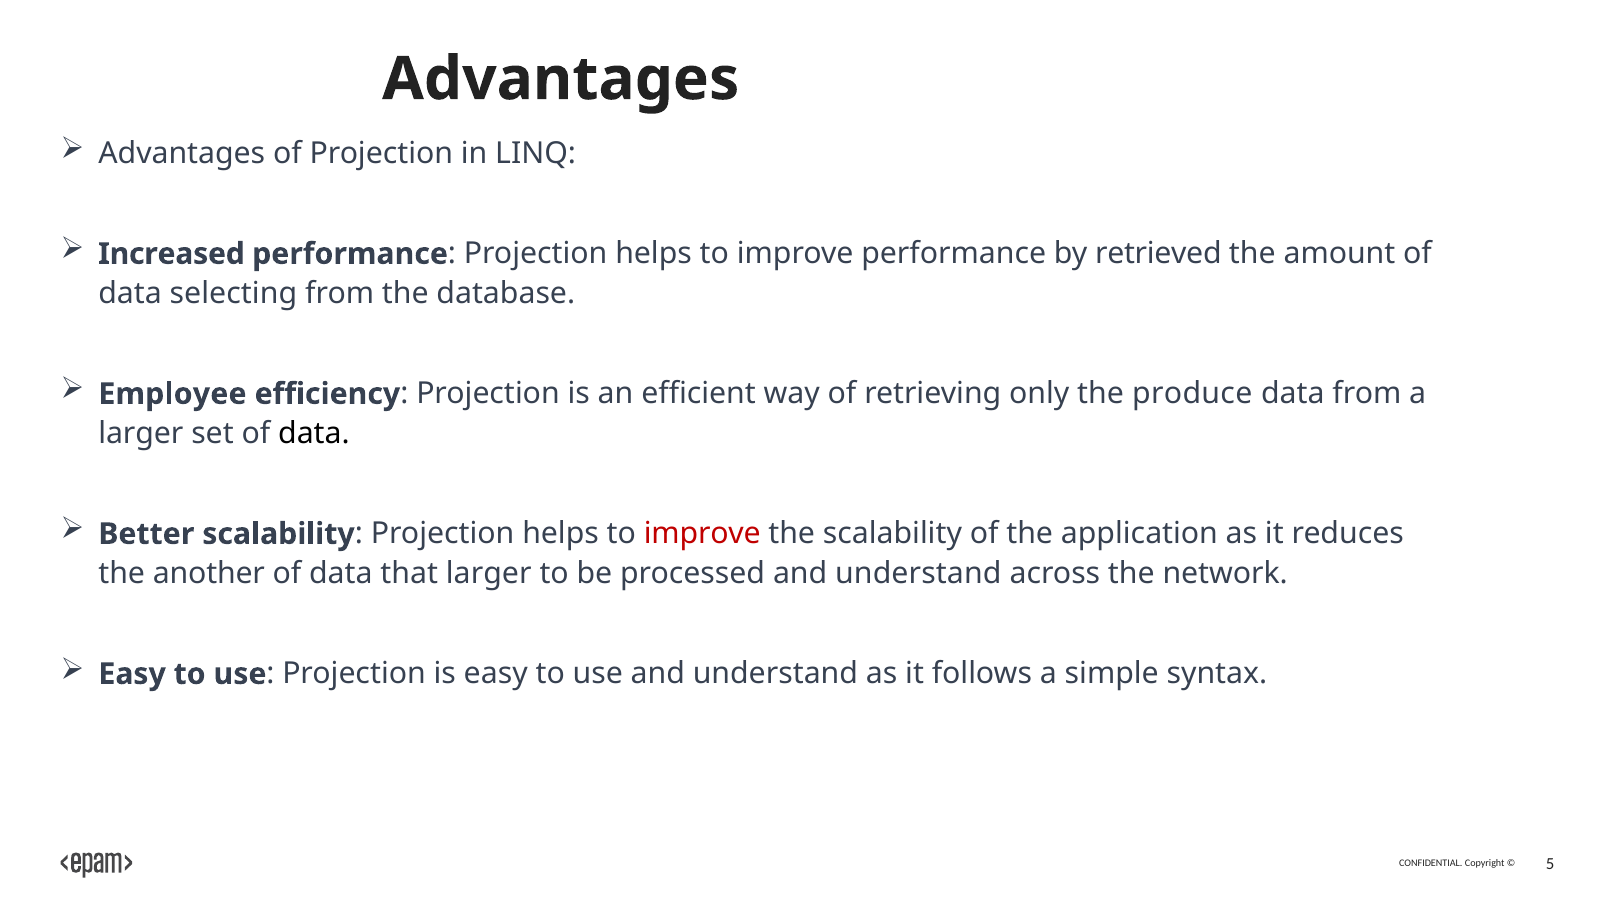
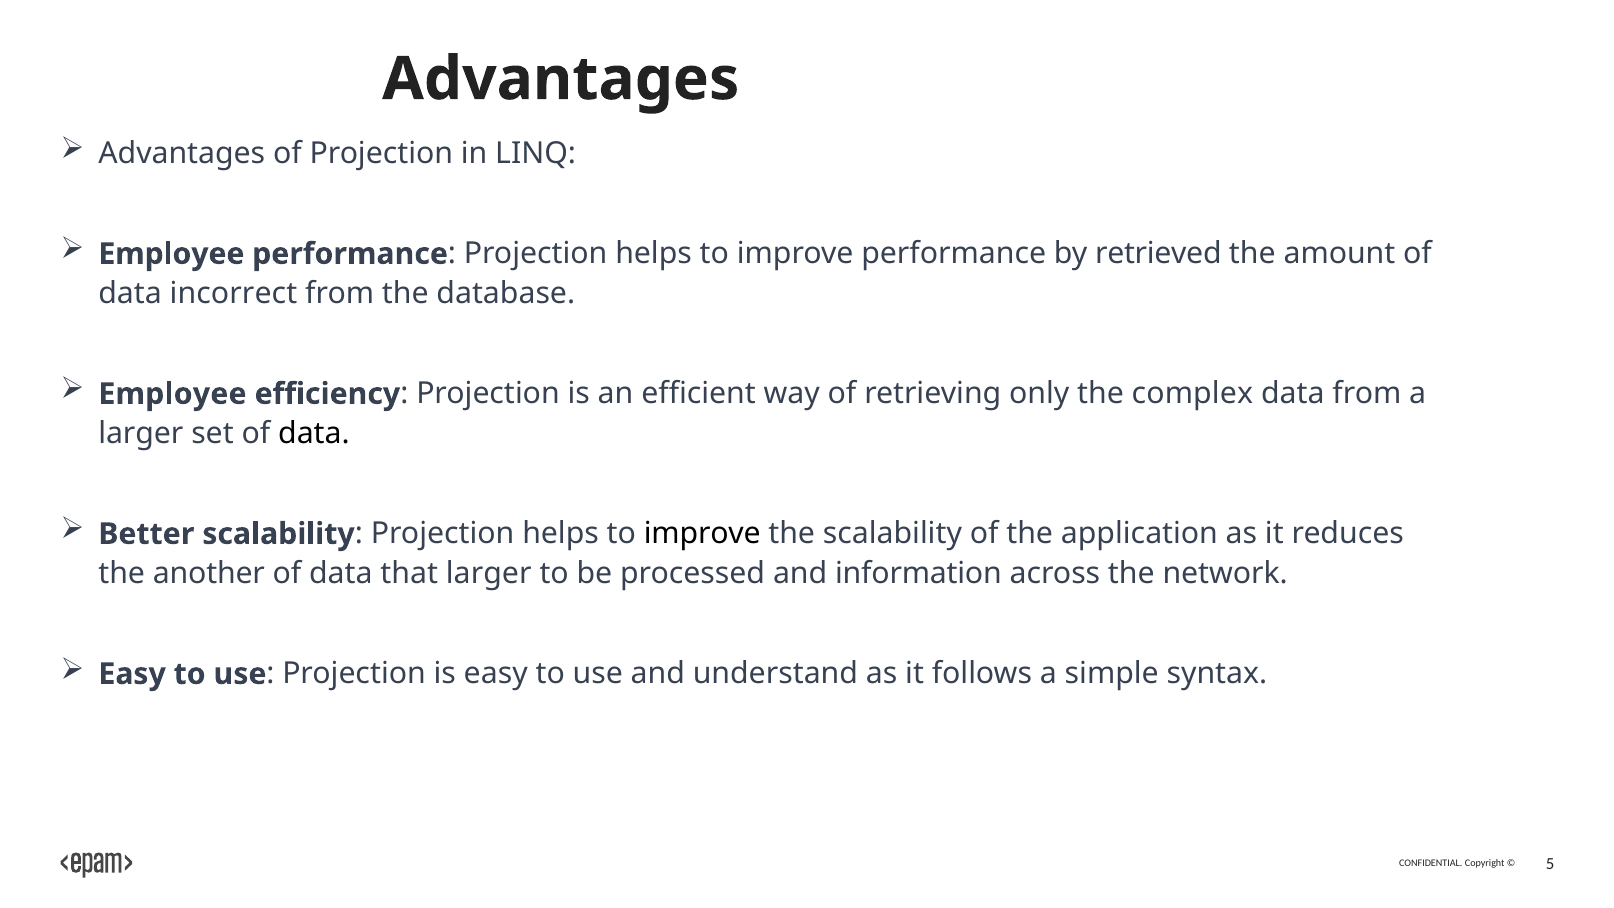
Increased: Increased -> Employee (171, 254)
selecting: selecting -> incorrect (233, 294)
produce: produce -> complex (1192, 394)
improve colour: red -> black (702, 534)
processed and understand: understand -> information (918, 574)
